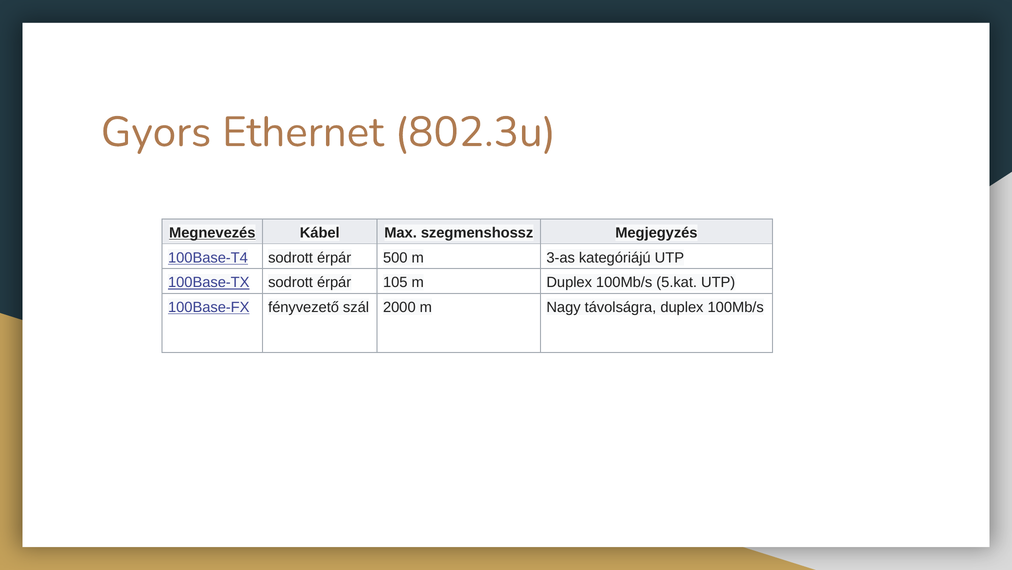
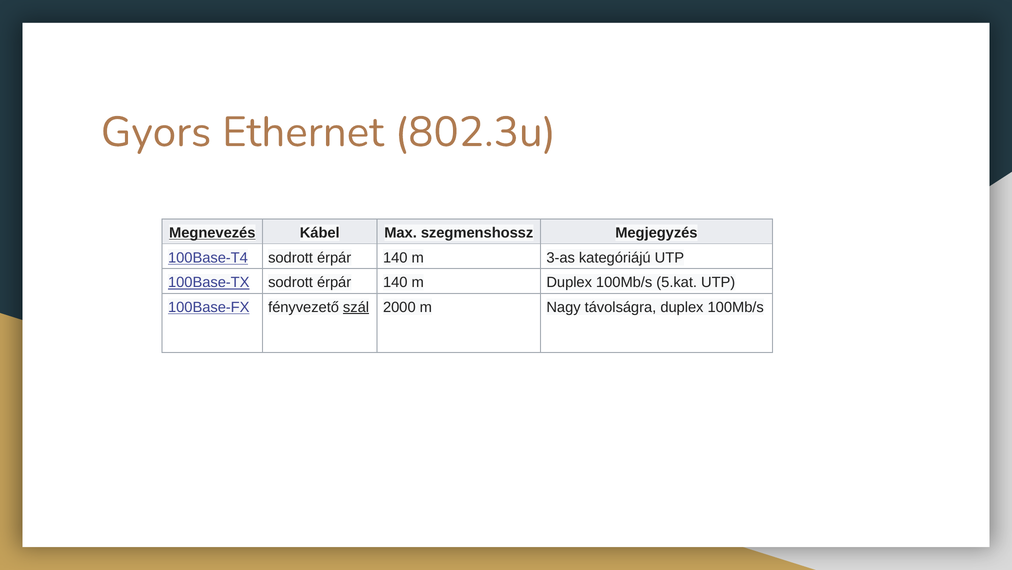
100Base-T4 sodrott érpár 500: 500 -> 140 (395, 257)
100Base-TX sodrott érpár 105: 105 -> 140 (395, 282)
szál underline: none -> present (356, 307)
